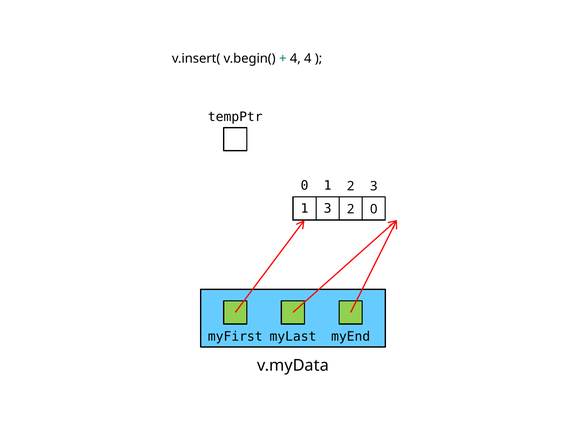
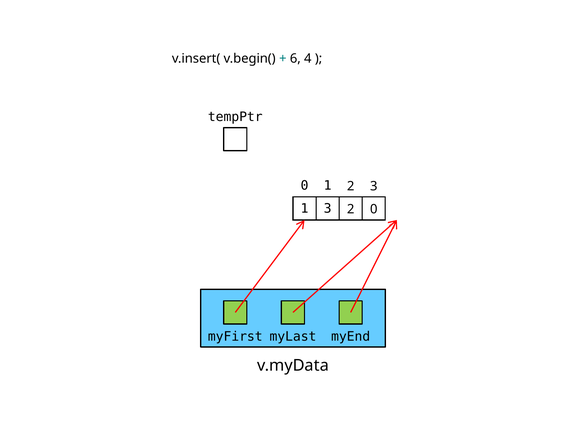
4: 4 -> 6 (295, 58)
